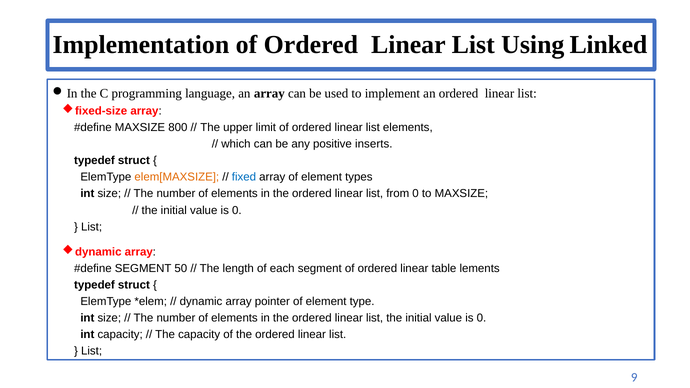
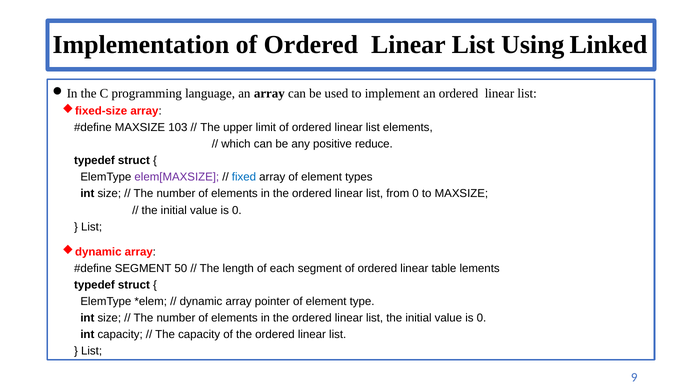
800: 800 -> 103 (178, 128)
inserts: inserts -> reduce (374, 144)
elem[MAXSIZE colour: orange -> purple (177, 177)
